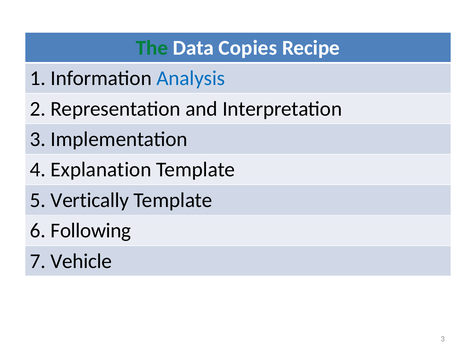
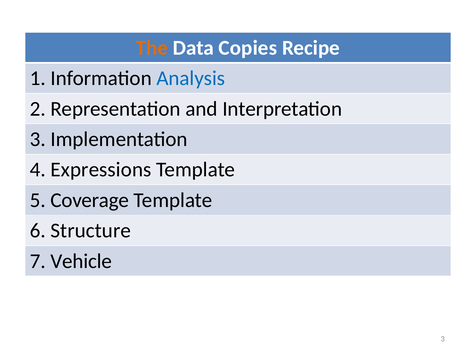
The colour: green -> orange (152, 48)
Explanation: Explanation -> Expressions (101, 170)
Vertically: Vertically -> Coverage (90, 200)
Following: Following -> Structure (91, 230)
